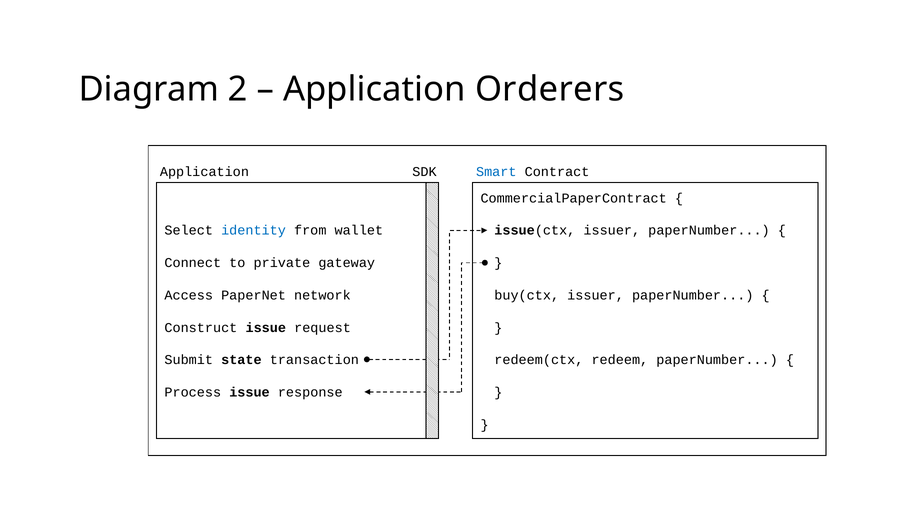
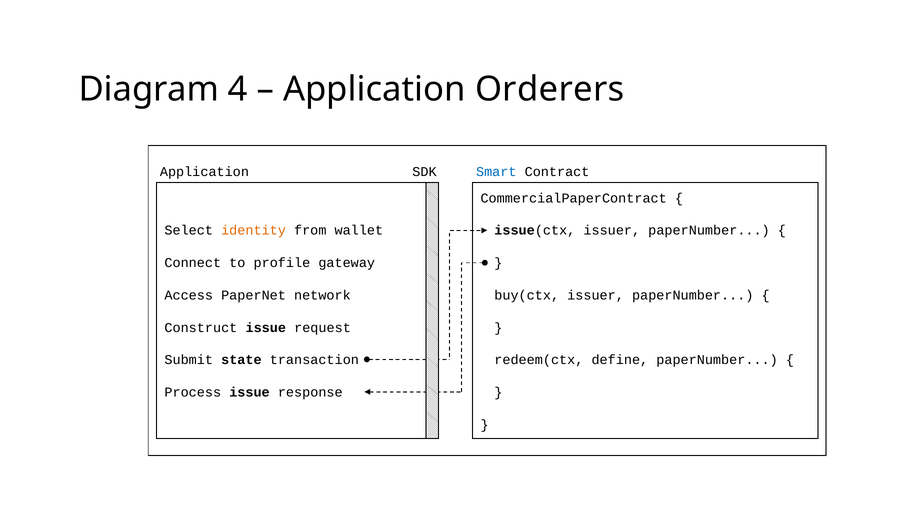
2: 2 -> 4 (238, 89)
identity colour: blue -> orange (254, 230)
private: private -> profile (282, 263)
redeem: redeem -> define (620, 360)
